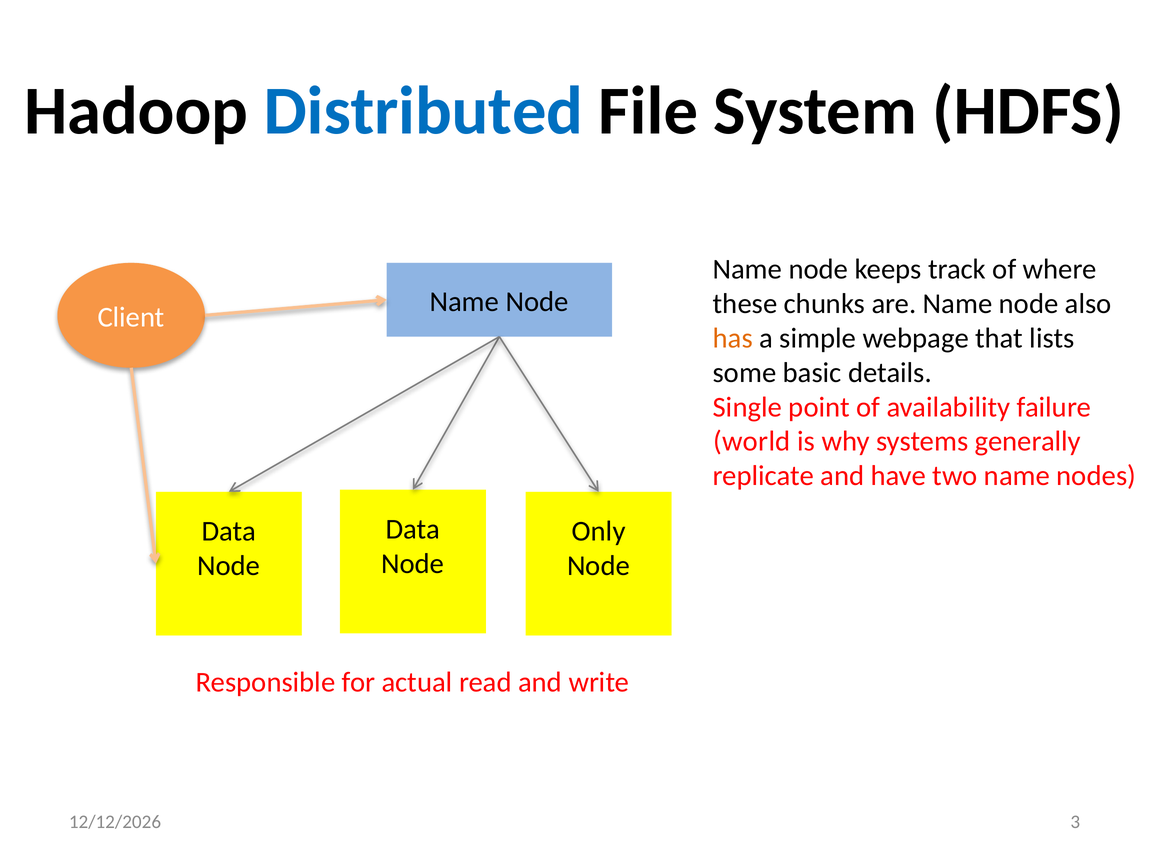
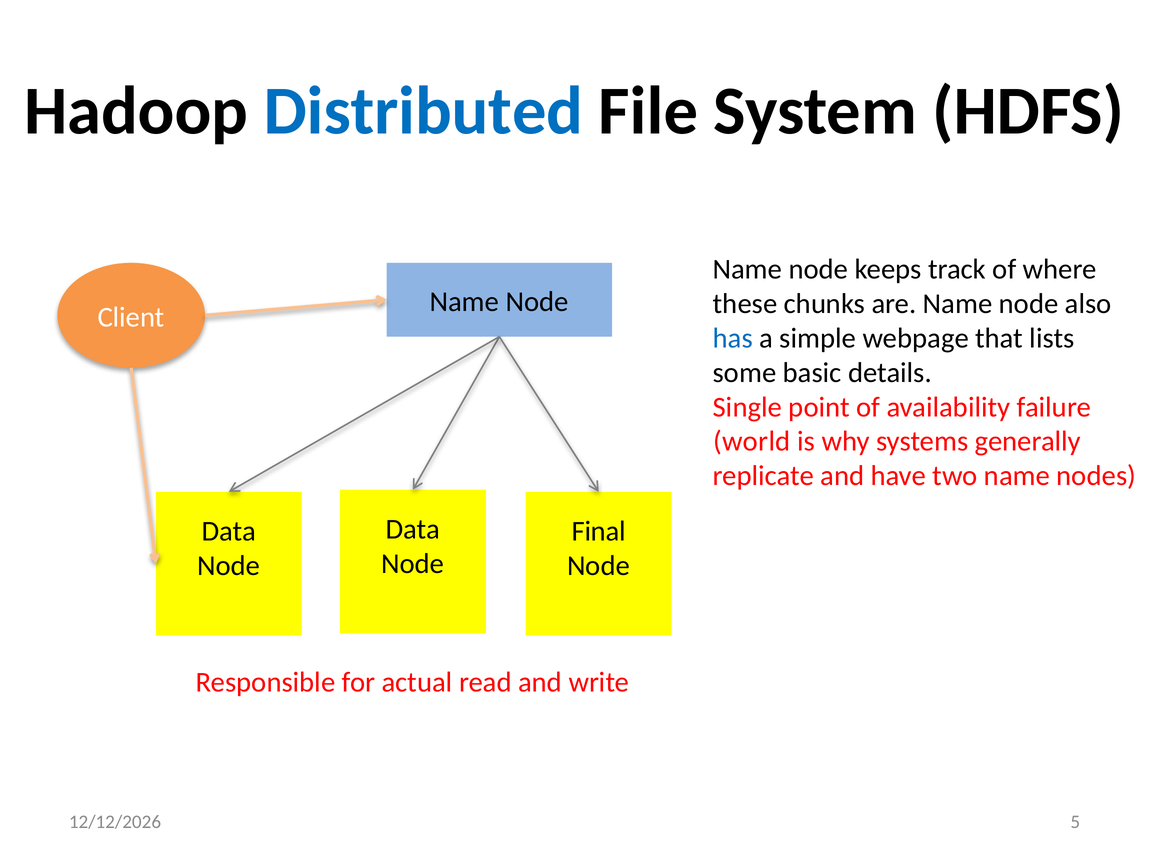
has colour: orange -> blue (733, 338)
Only: Only -> Final (599, 532)
3: 3 -> 5 (1075, 823)
